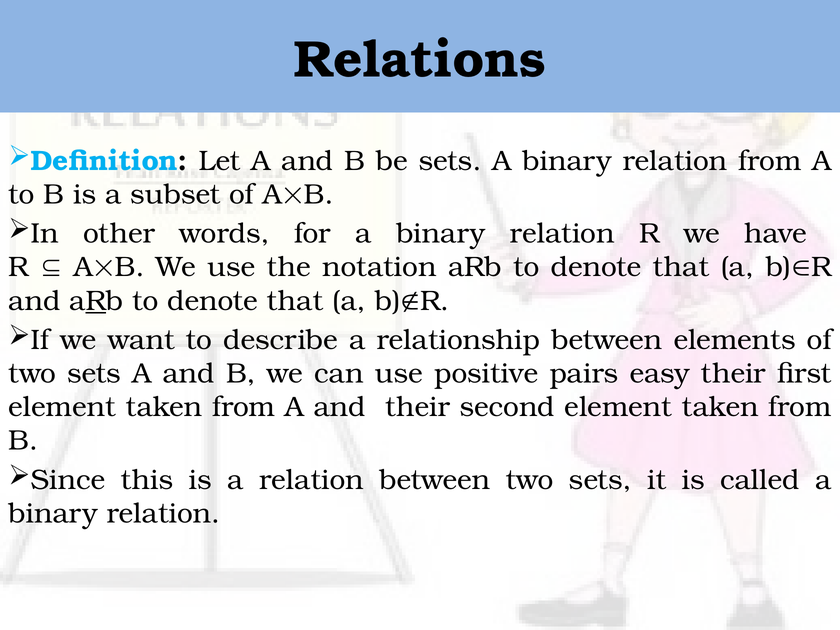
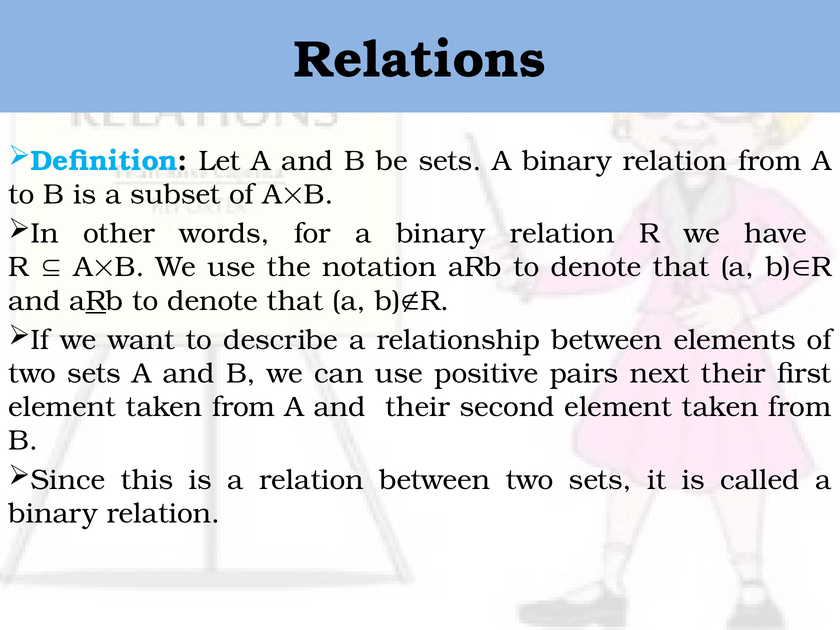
easy: easy -> next (660, 374)
